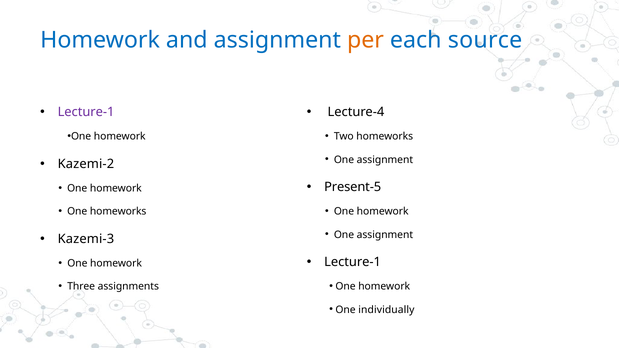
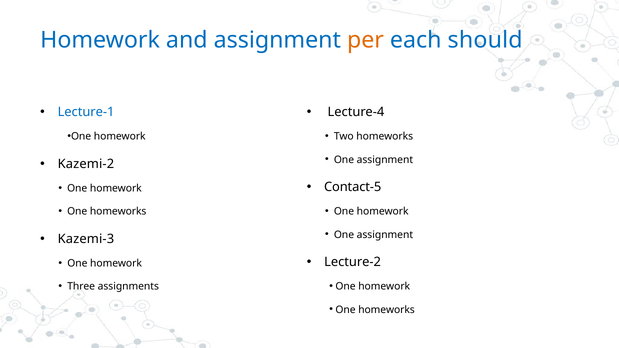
source: source -> should (485, 40)
Lecture-1 colour: purple -> blue (86, 112)
Present-5: Present-5 -> Contact-5 (353, 187)
Lecture-1: Lecture-1 -> Lecture-2 (353, 262)
individually: individually -> homeworks (387, 310)
